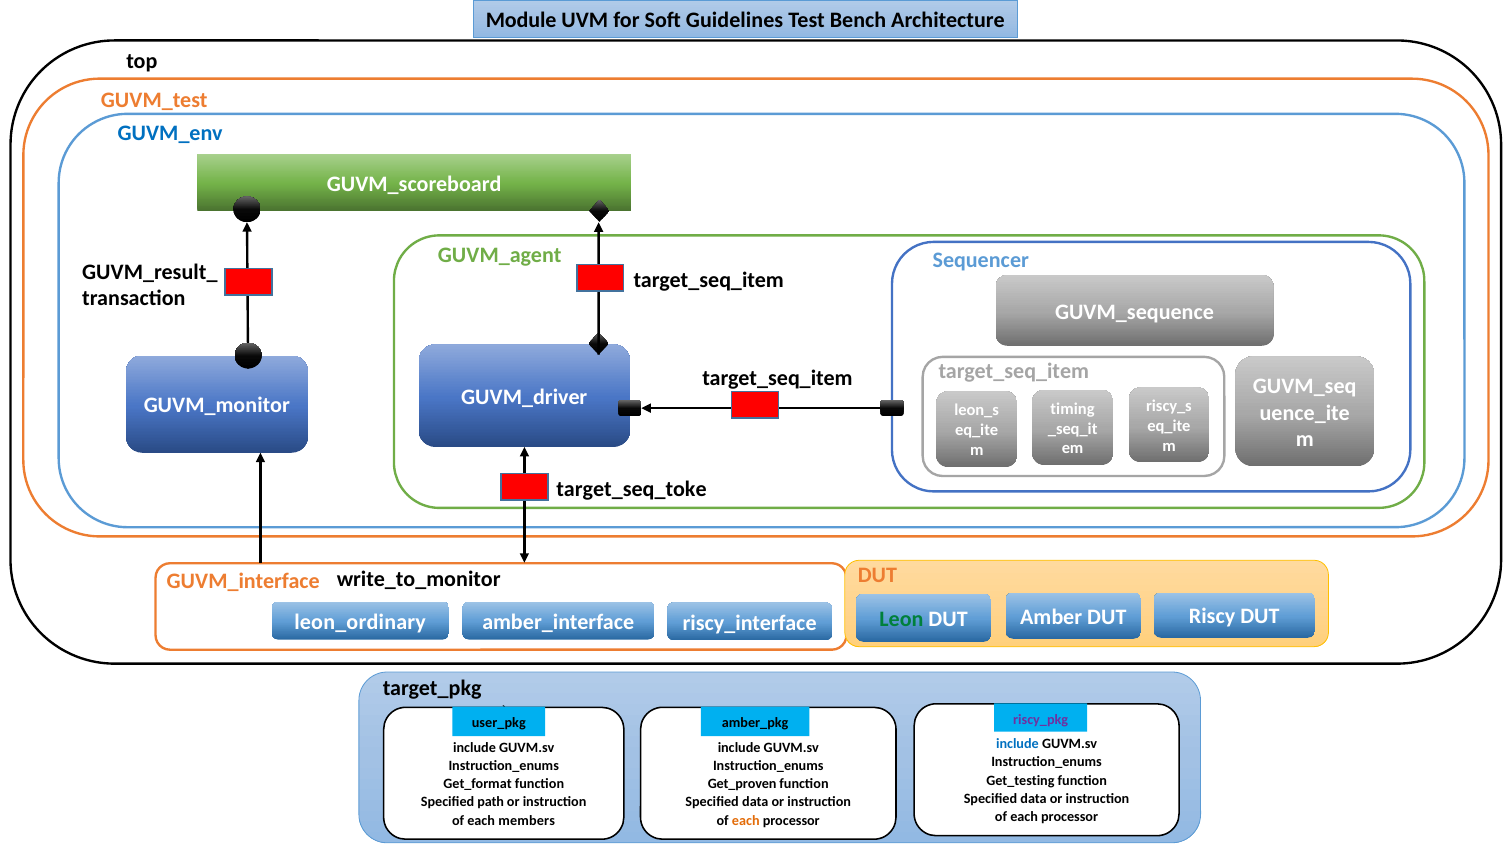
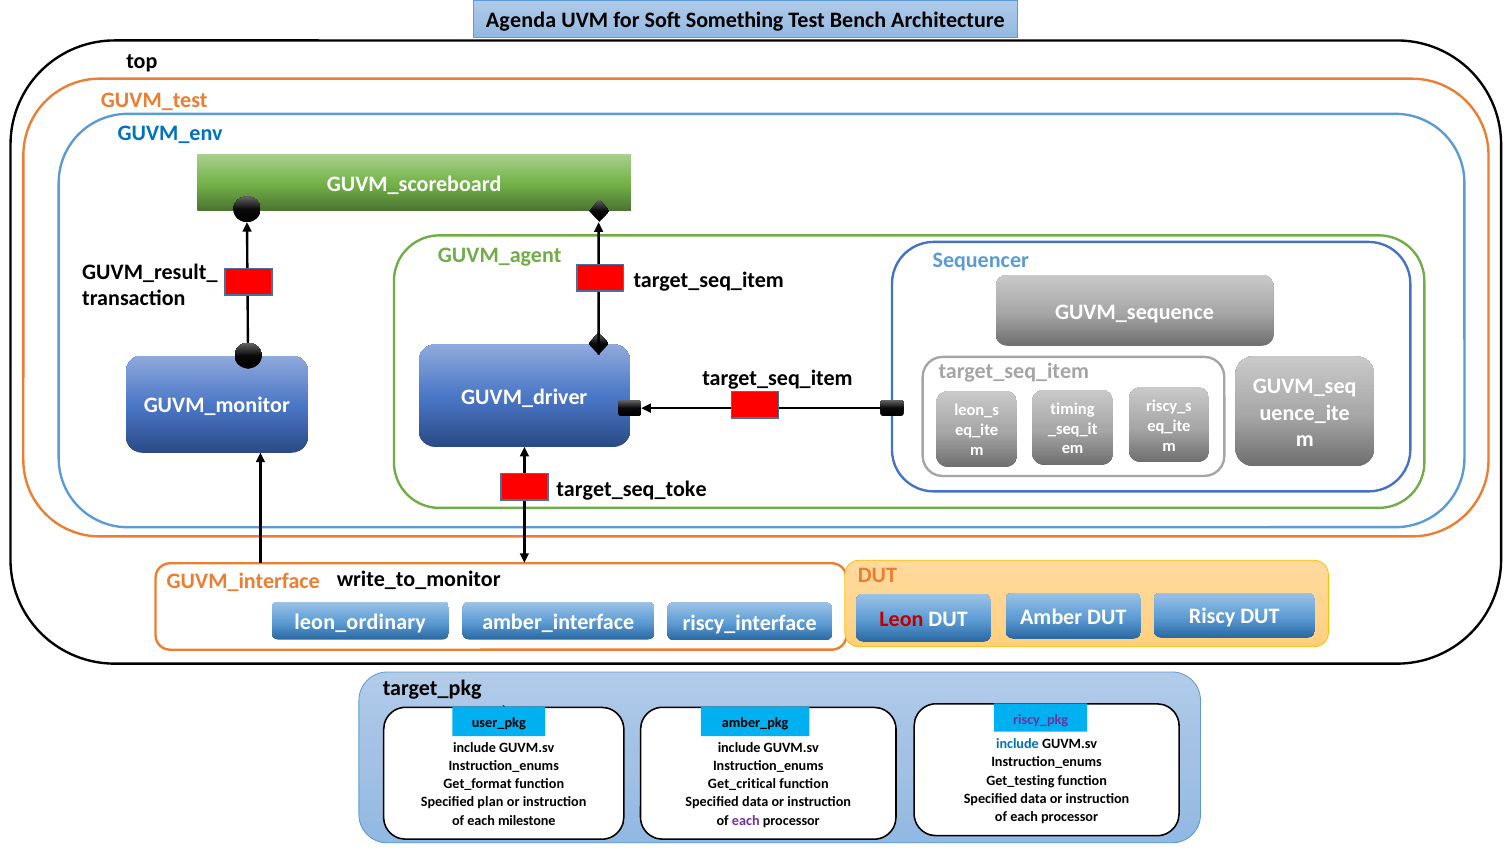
Module: Module -> Agenda (521, 20)
Guidelines: Guidelines -> Something (735, 20)
Leon colour: green -> red (901, 620)
Get_proven: Get_proven -> Get_critical (742, 784)
path: path -> plan (491, 803)
members: members -> milestone (527, 821)
each colour: orange -> purple (746, 821)
